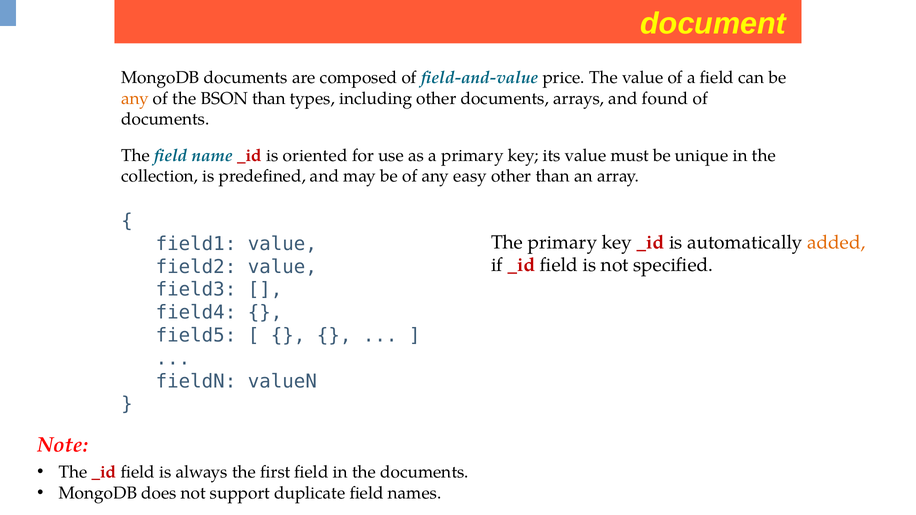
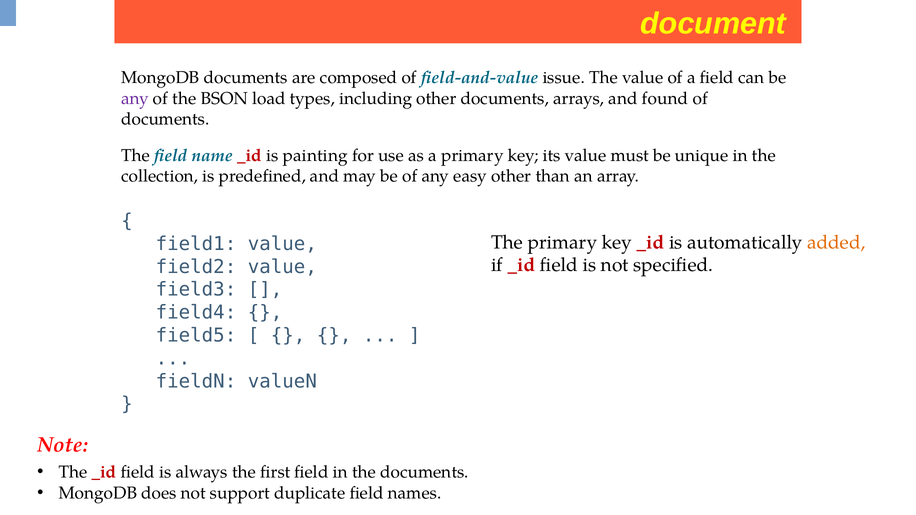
price: price -> issue (564, 78)
any colour: orange -> purple (135, 98)
BSON than: than -> load (269, 98)
oriented: oriented -> painting (315, 156)
